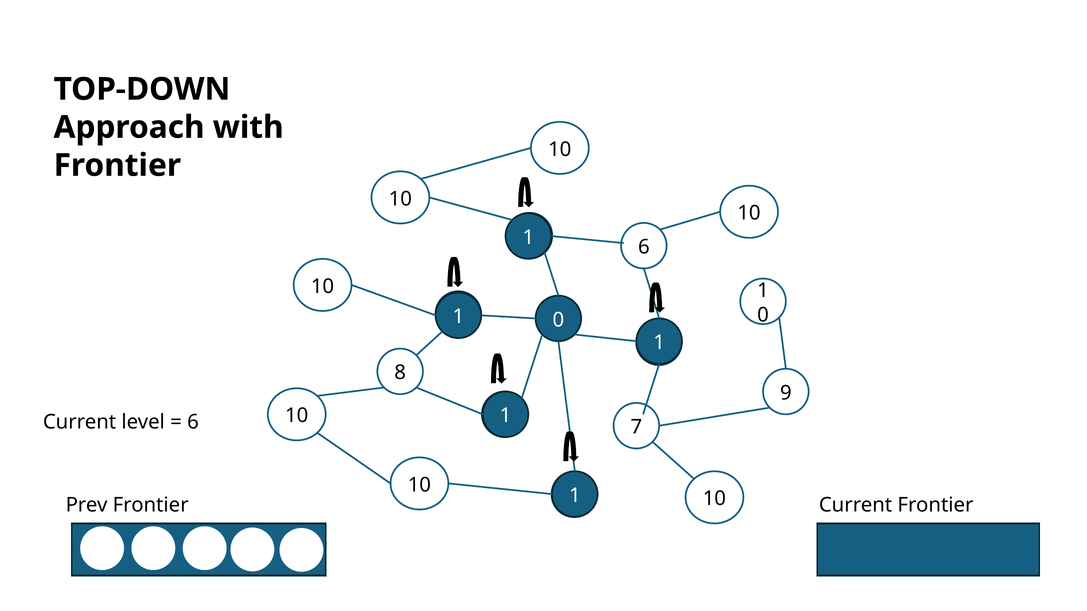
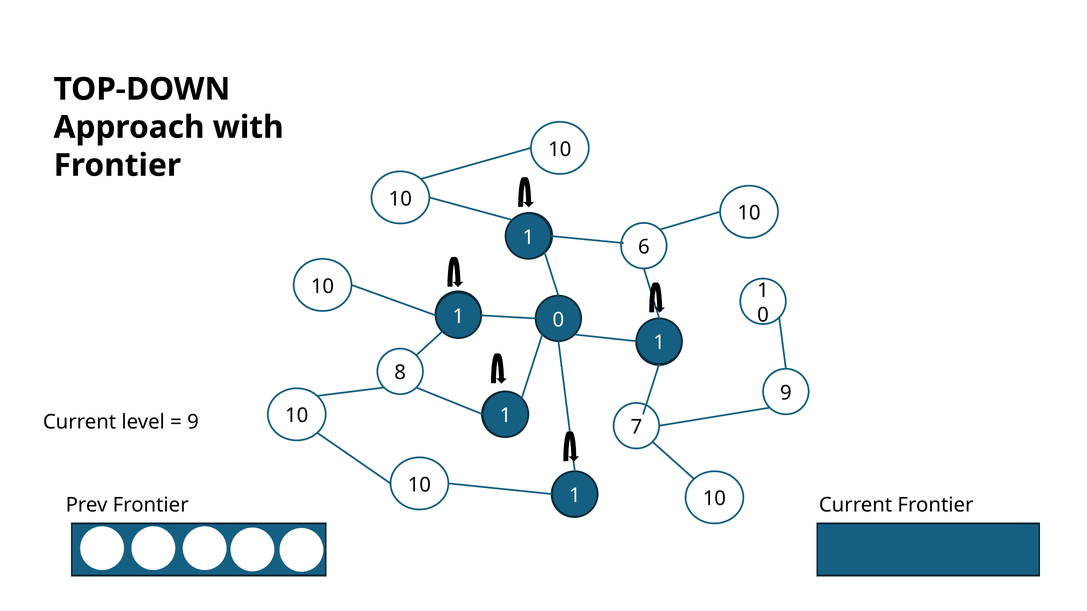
6: 6 -> 9 (193, 422)
